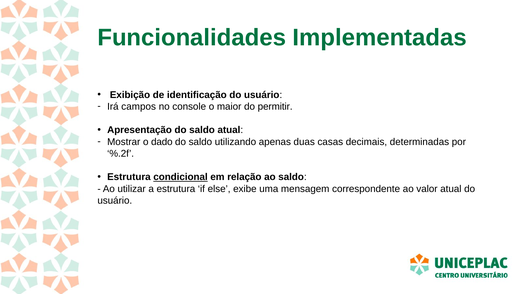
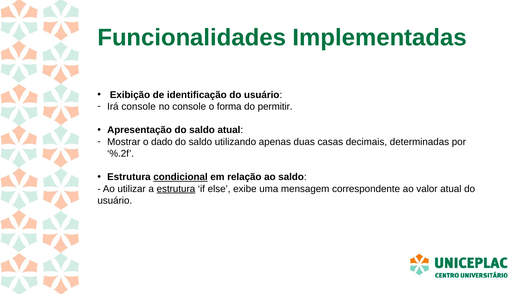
Irá campos: campos -> console (139, 106)
maior: maior -> forma (229, 106)
estrutura underline: none -> present (176, 189)
